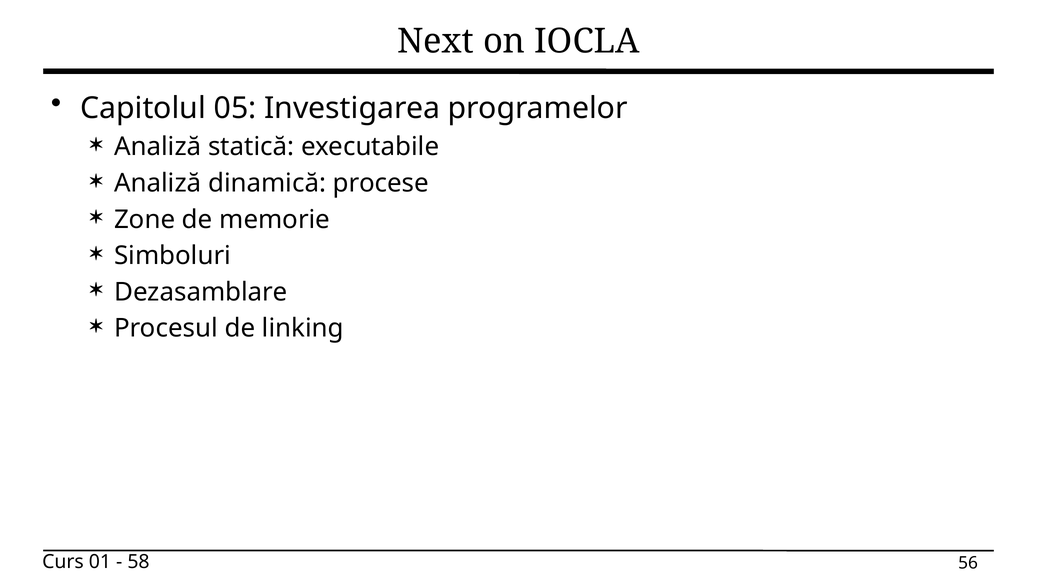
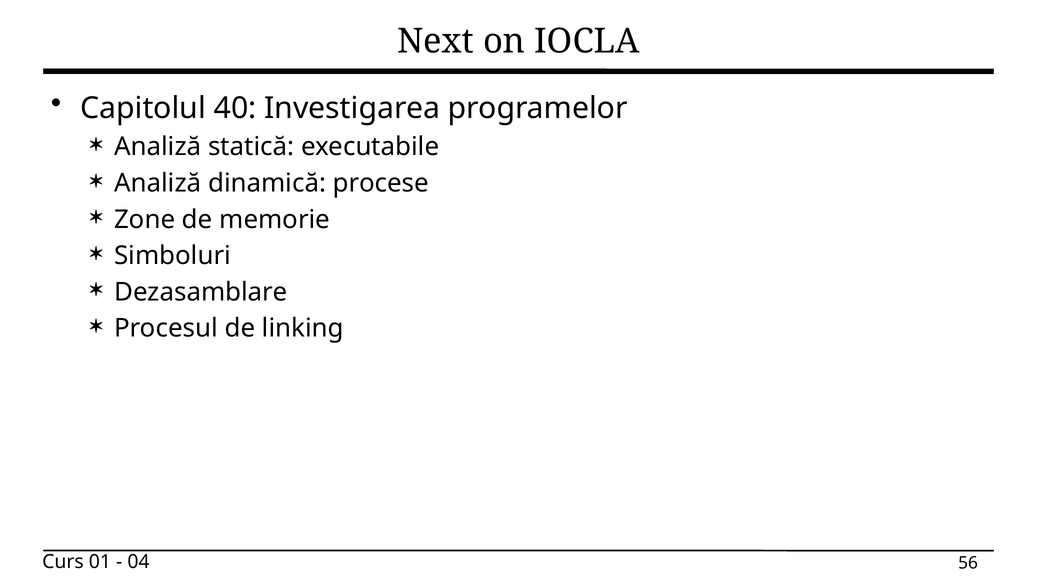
05: 05 -> 40 (235, 108)
58: 58 -> 04 (138, 562)
